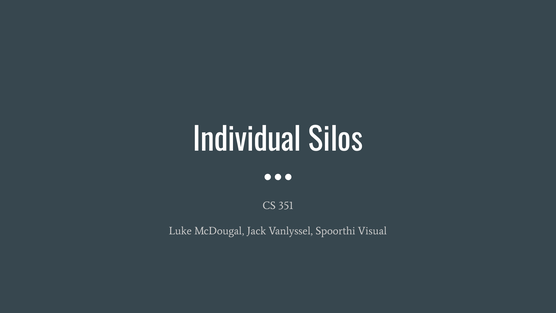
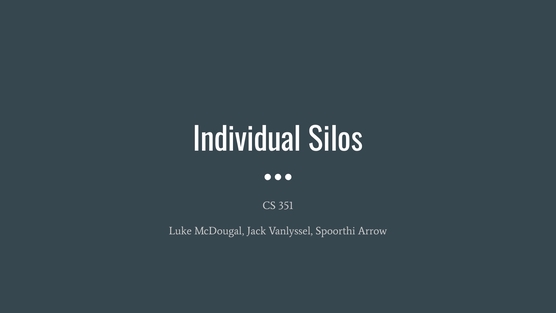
Visual: Visual -> Arrow (372, 231)
